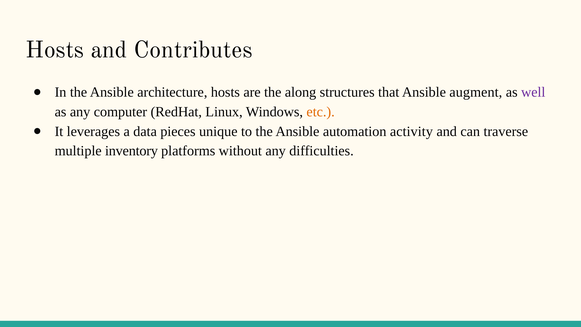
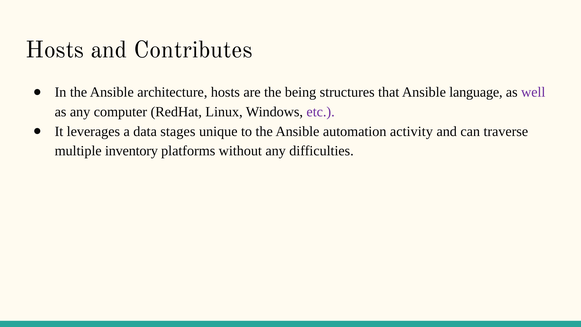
along: along -> being (301, 92)
augment: augment -> language (476, 92)
etc colour: orange -> purple (321, 112)
pieces: pieces -> stages (178, 131)
